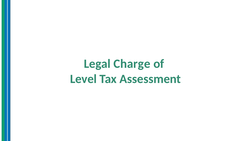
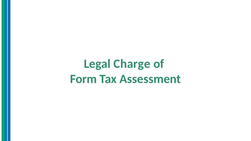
Level: Level -> Form (83, 79)
